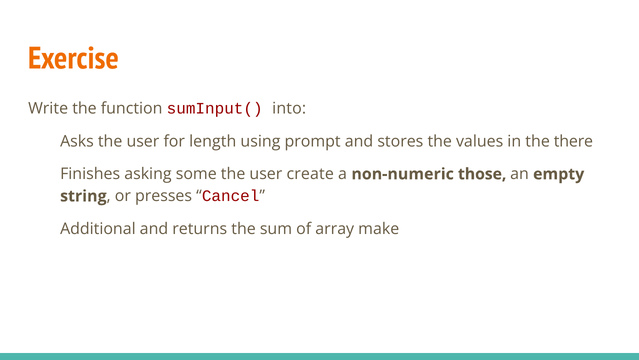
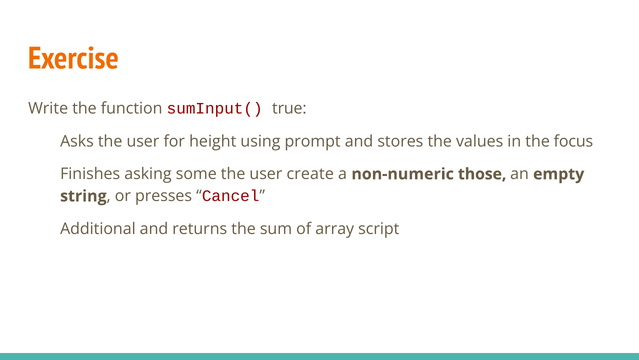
into: into -> true (289, 108)
length: length -> height (213, 141)
there: there -> focus (573, 141)
make: make -> script (379, 229)
